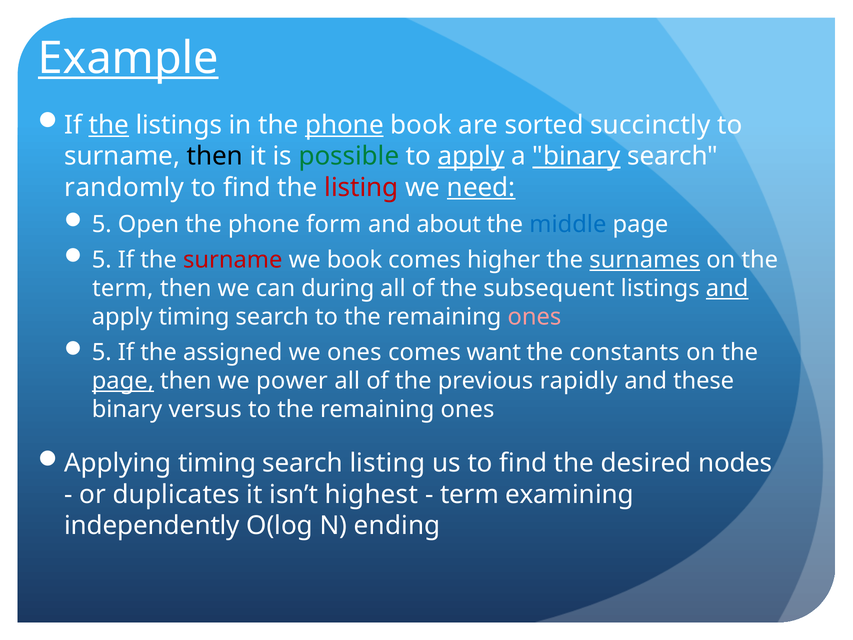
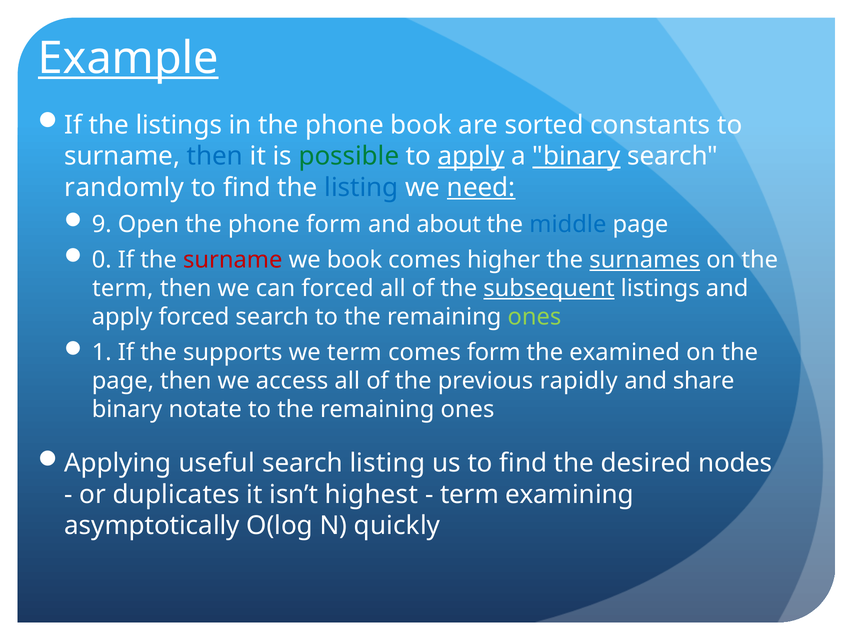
the underline: present -> none (109, 125)
phone underline: present -> none (344, 125)
succinctly: succinctly -> constants (650, 125)
then colour: black -> blue (215, 156)
listing colour: red -> blue (361, 187)
5: 5 -> 9 (102, 224)
5: 5 -> 0 (102, 260)
can during: during -> forced (338, 288)
subsequent underline: none -> present (549, 288)
and underline: present -> none (727, 288)
apply timing: timing -> forced (194, 317)
ones colour: pink -> light green (534, 317)
5: 5 -> 1 (102, 352)
assigned: assigned -> supports (233, 352)
we ones: ones -> term (354, 352)
comes want: want -> form (494, 352)
constants: constants -> examined (625, 352)
page underline: present -> none (123, 381)
power: power -> access (292, 381)
these: these -> share (704, 381)
versus: versus -> notate (205, 409)
Applying timing: timing -> useful (217, 463)
independently: independently -> asymptotically (152, 526)
ending: ending -> quickly (397, 526)
